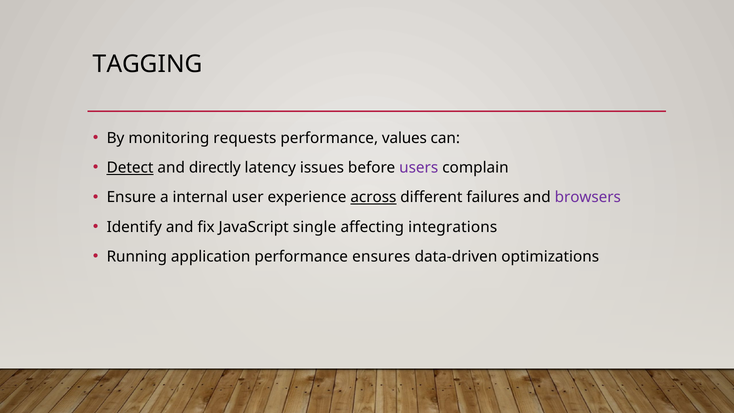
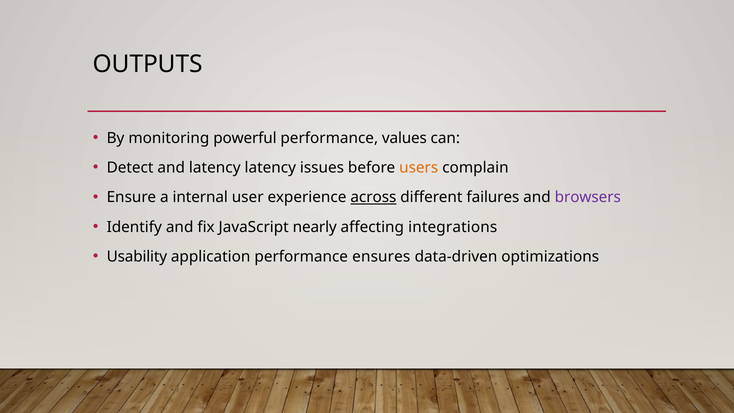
TAGGING: TAGGING -> OUTPUTS (148, 64)
requests: requests -> powerful (245, 138)
Detect underline: present -> none (130, 168)
and directly: directly -> latency (215, 168)
users colour: purple -> orange (419, 168)
single: single -> nearly (315, 227)
Running: Running -> Usability (137, 257)
